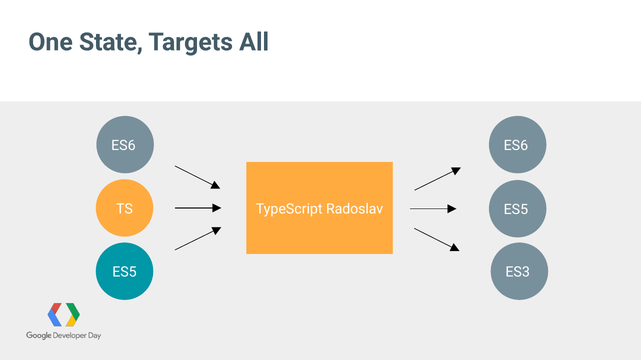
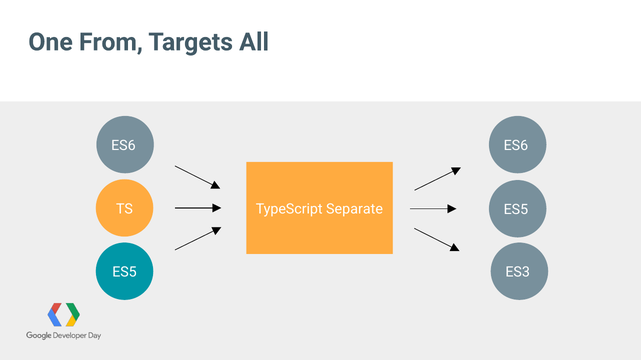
State: State -> From (111, 42)
Radoslav: Radoslav -> Separate (355, 209)
